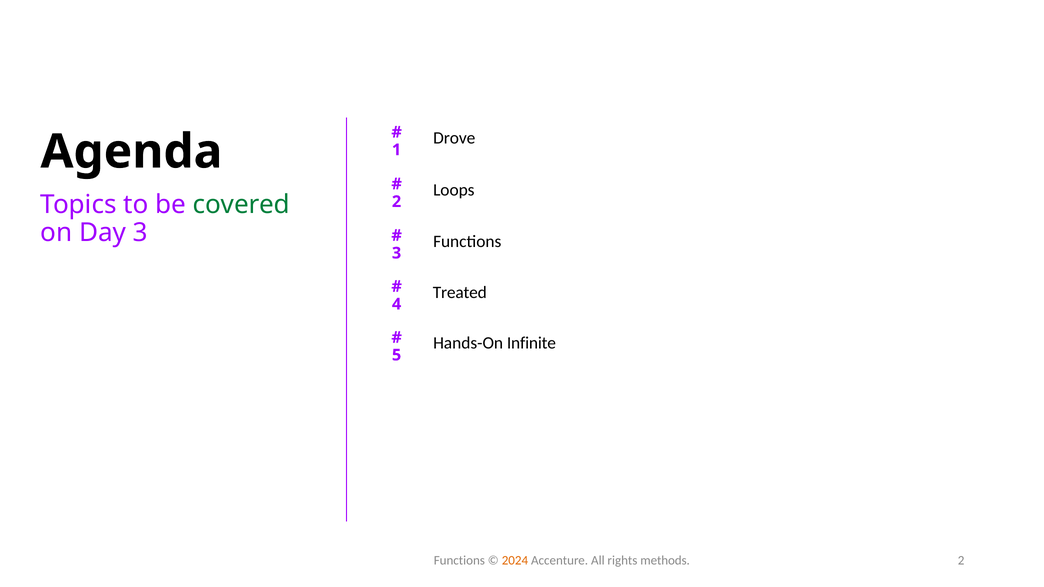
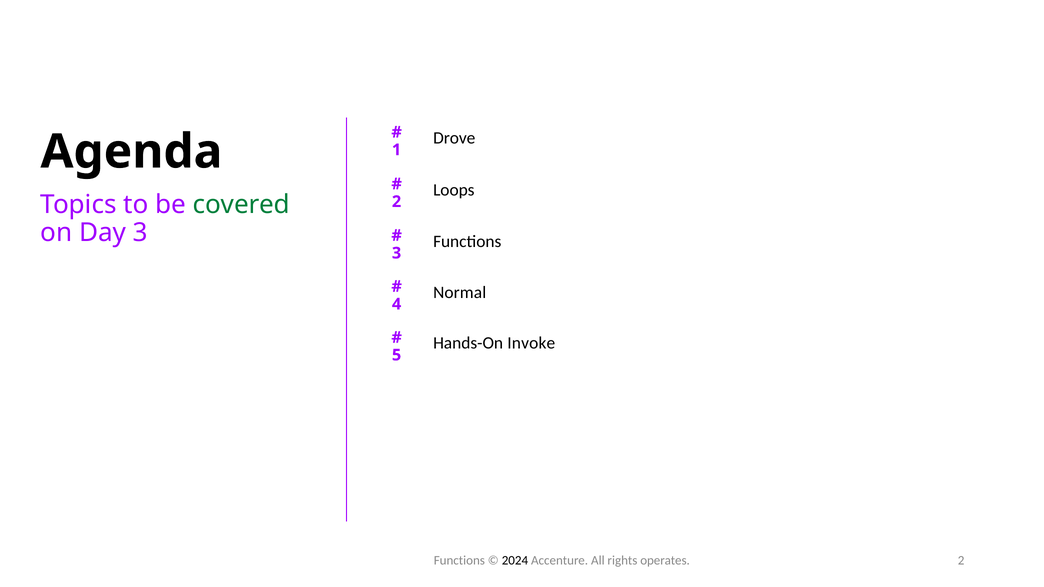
Treated: Treated -> Normal (460, 293)
Infinite: Infinite -> Invoke (531, 343)
2024 colour: orange -> black (515, 561)
methods: methods -> operates (665, 561)
